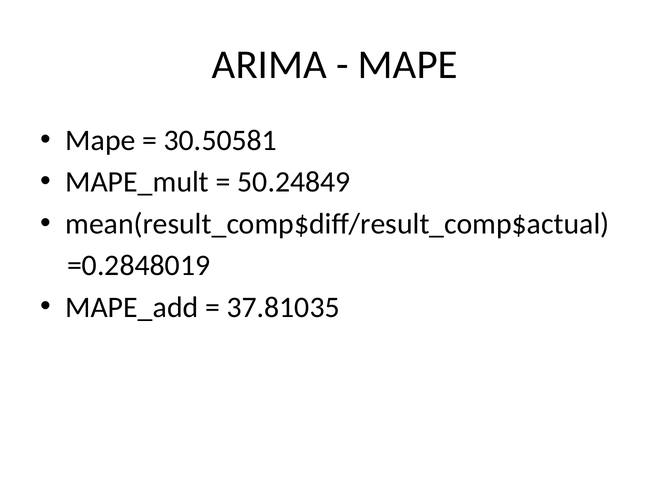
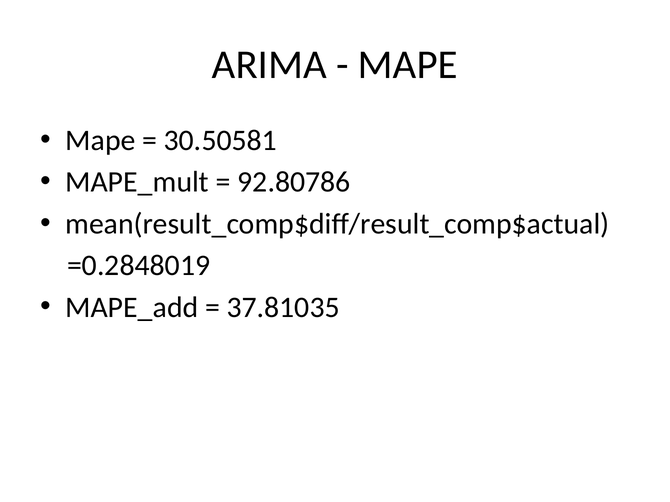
50.24849: 50.24849 -> 92.80786 (294, 182)
